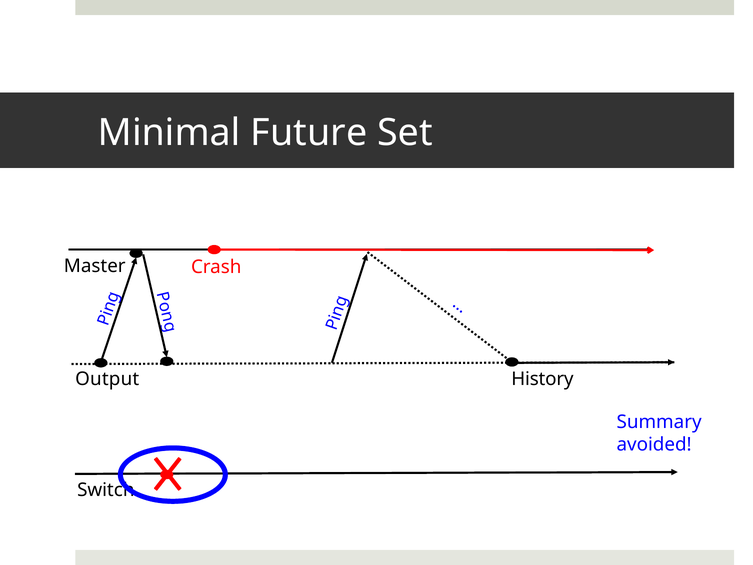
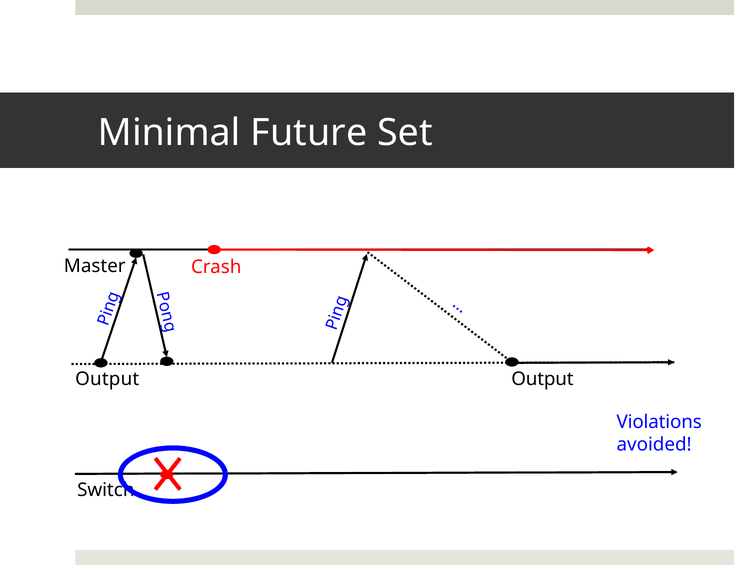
History: History -> Output (542, 379)
Summary: Summary -> Violations (659, 422)
